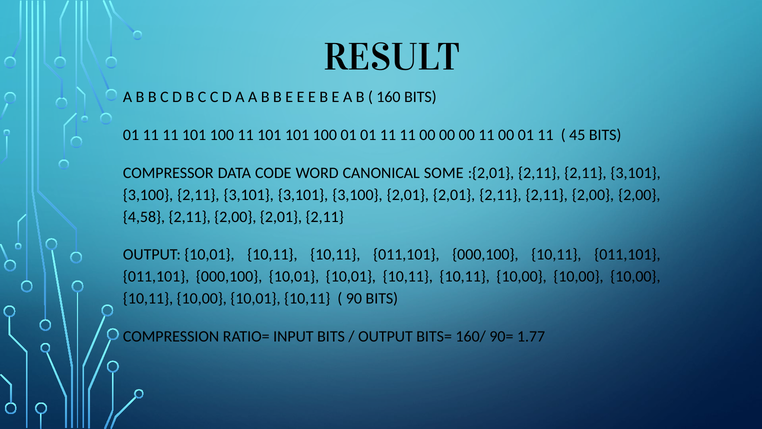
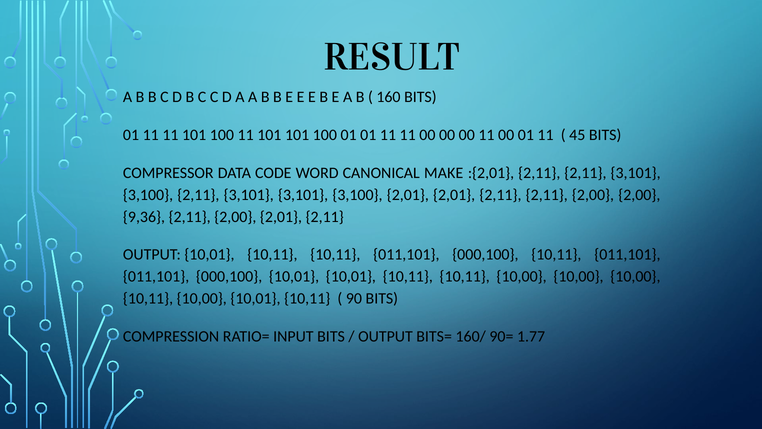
SOME: SOME -> MAKE (444, 173)
4,58: 4,58 -> 9,36 (144, 217)
